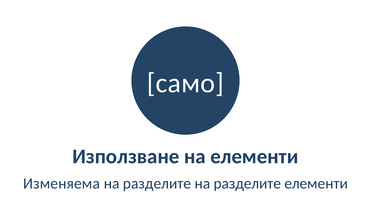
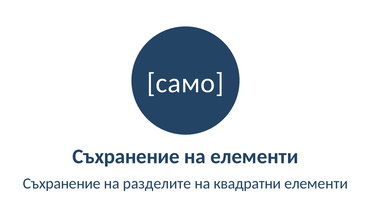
Използване: Използване -> Съхранение (126, 156)
Изменяема: Изменяема -> Съхранение (62, 183)
разделите: разделите -> квадратни (247, 183)
